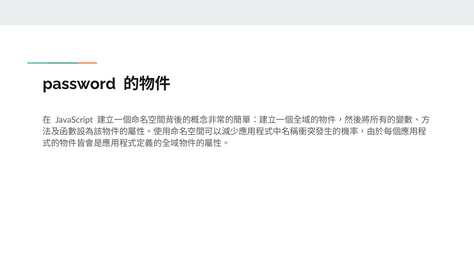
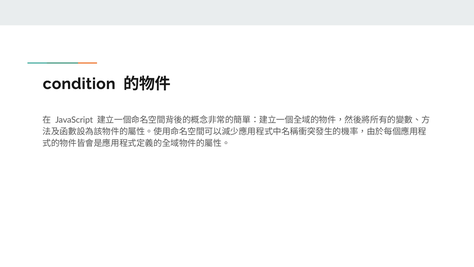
password: password -> condition (79, 84)
